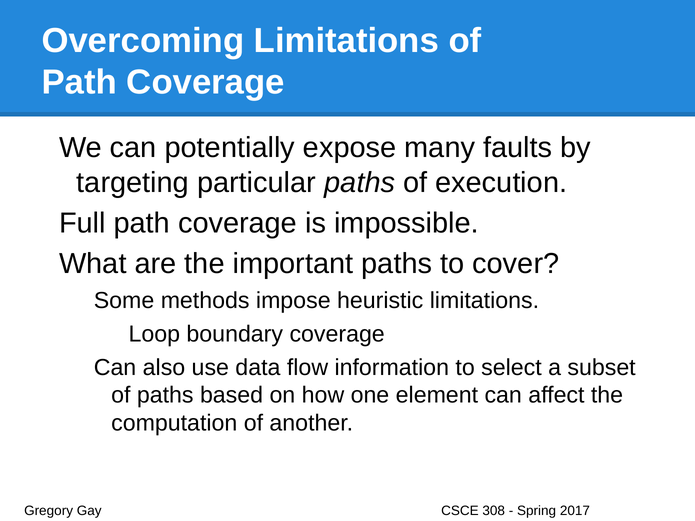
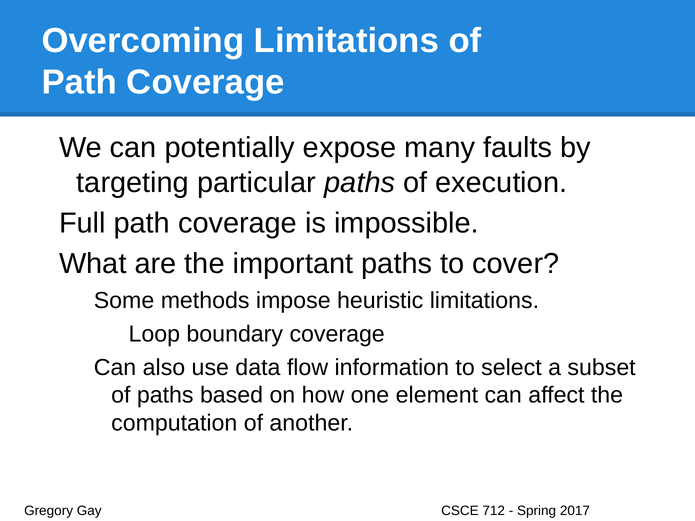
308: 308 -> 712 (494, 511)
